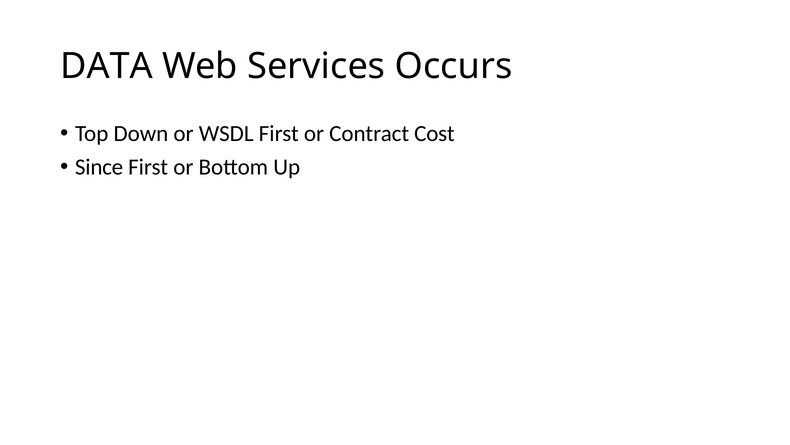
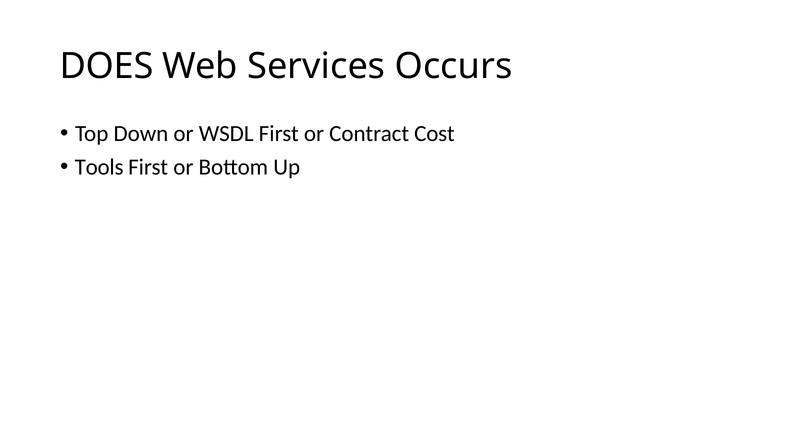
DATA: DATA -> DOES (107, 66)
Since: Since -> Tools (99, 167)
